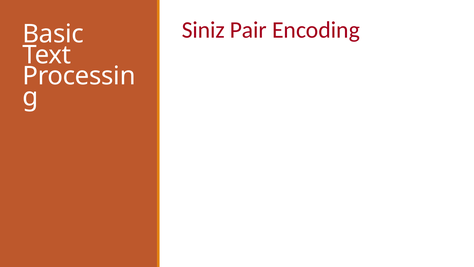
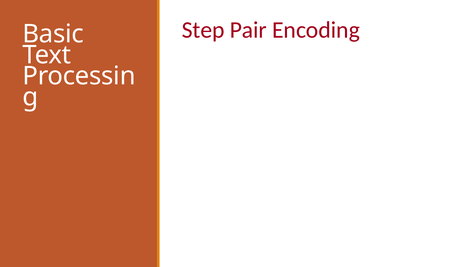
Siniz: Siniz -> Step (203, 30)
